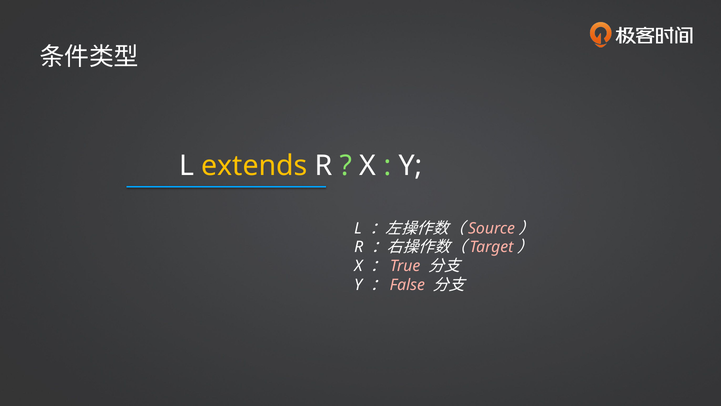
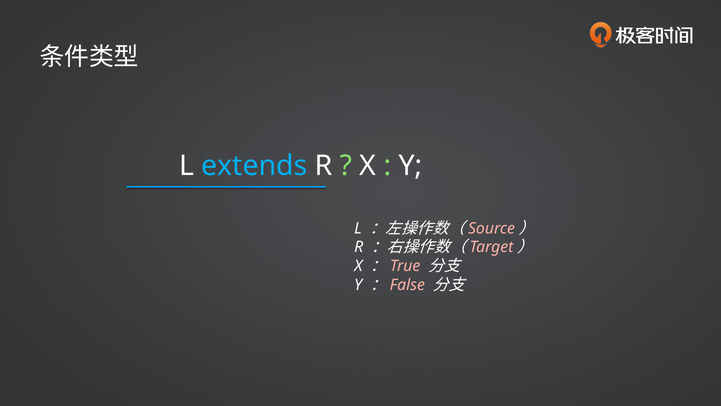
extends colour: yellow -> light blue (254, 166)
